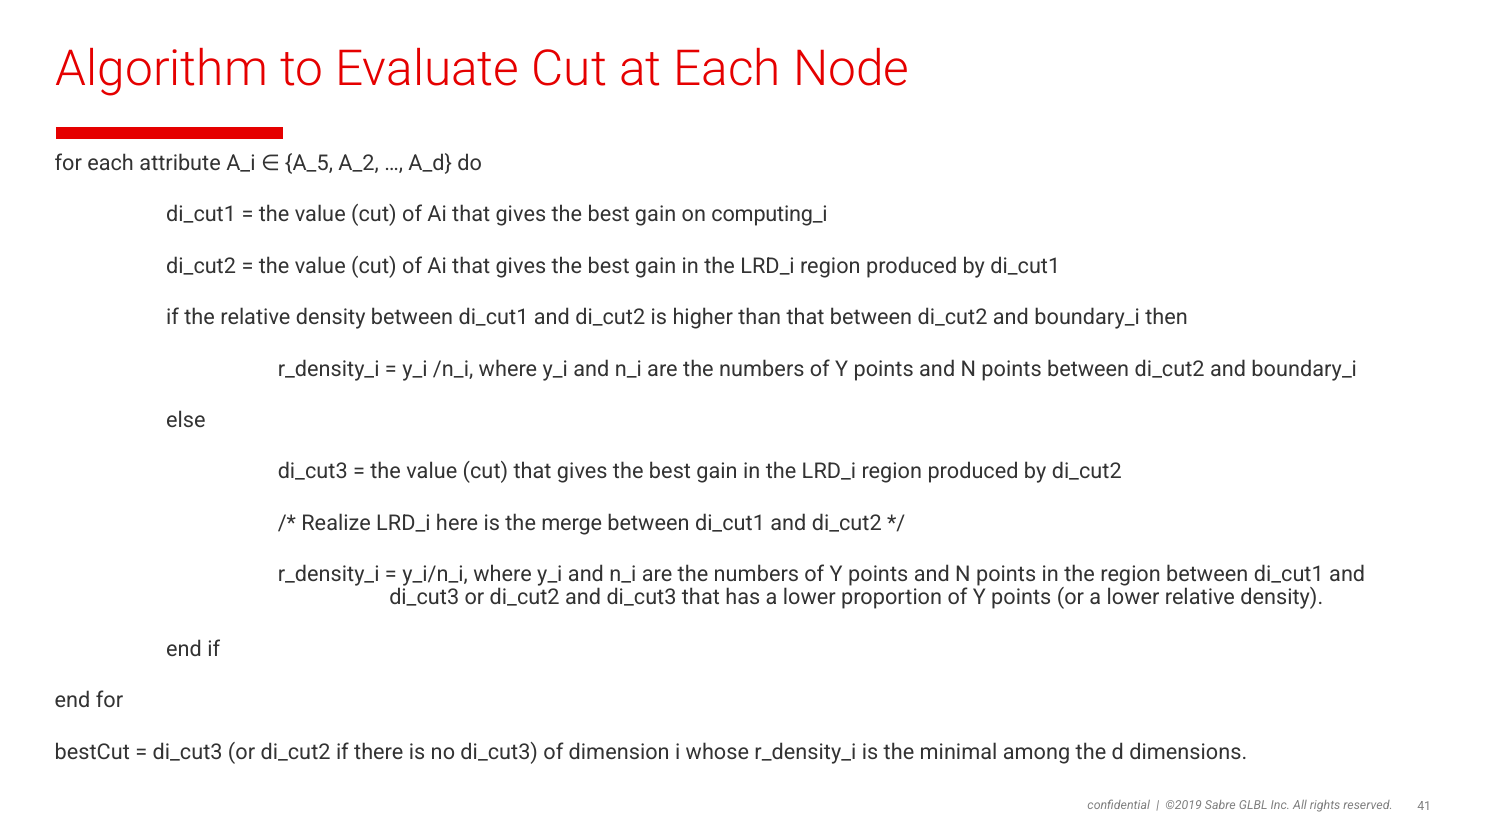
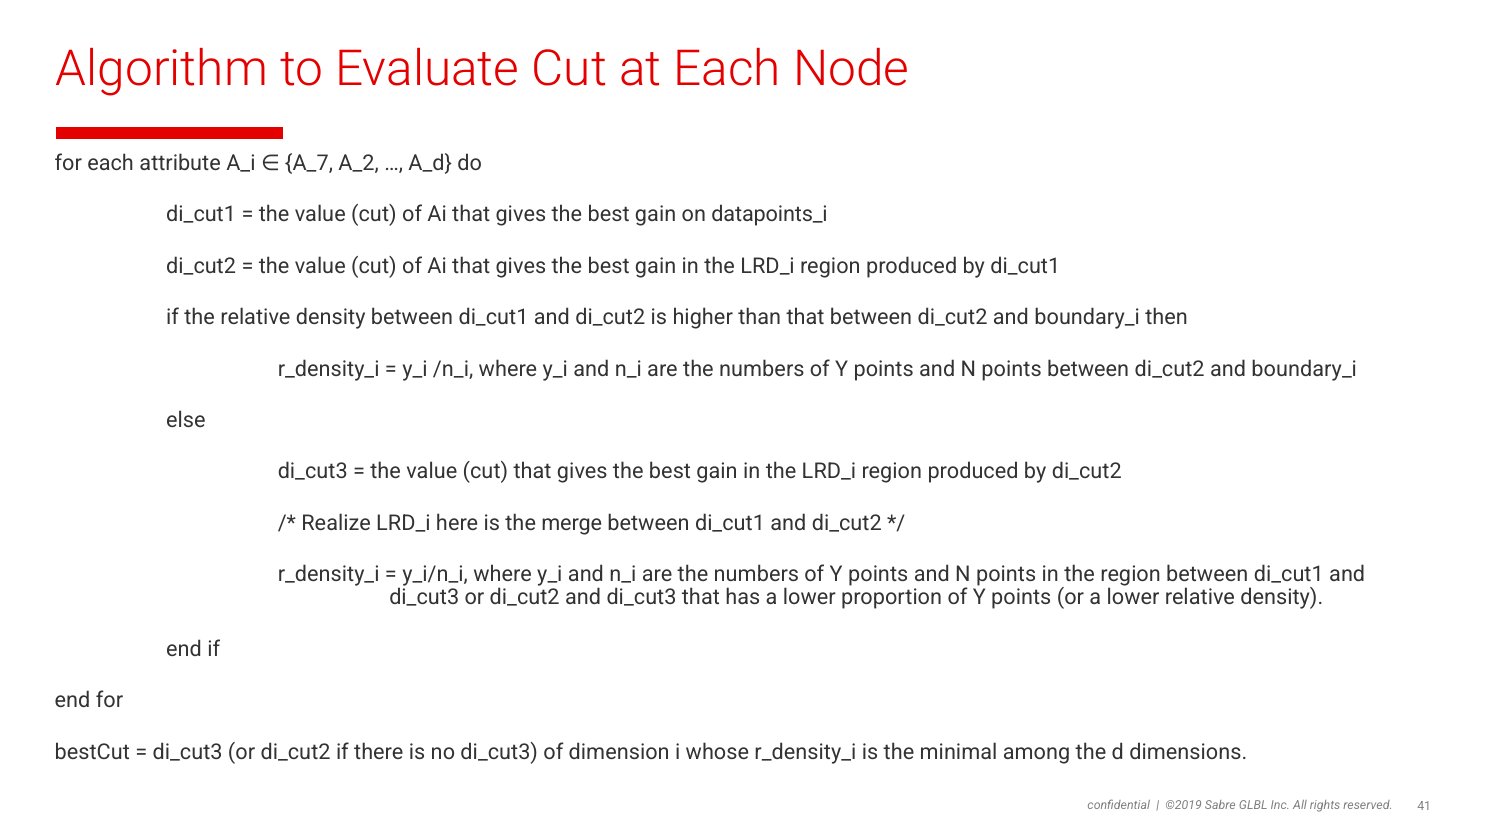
A_5: A_5 -> A_7 (309, 163)
computing_i: computing_i -> datapoints_i (770, 215)
